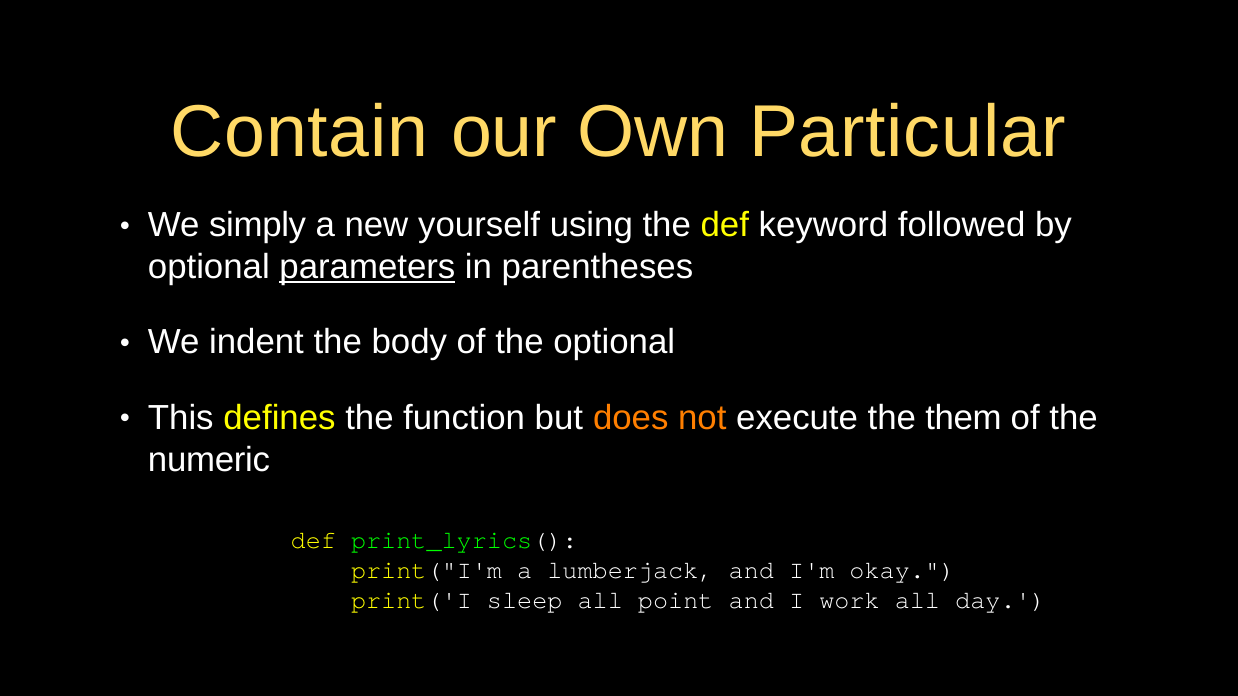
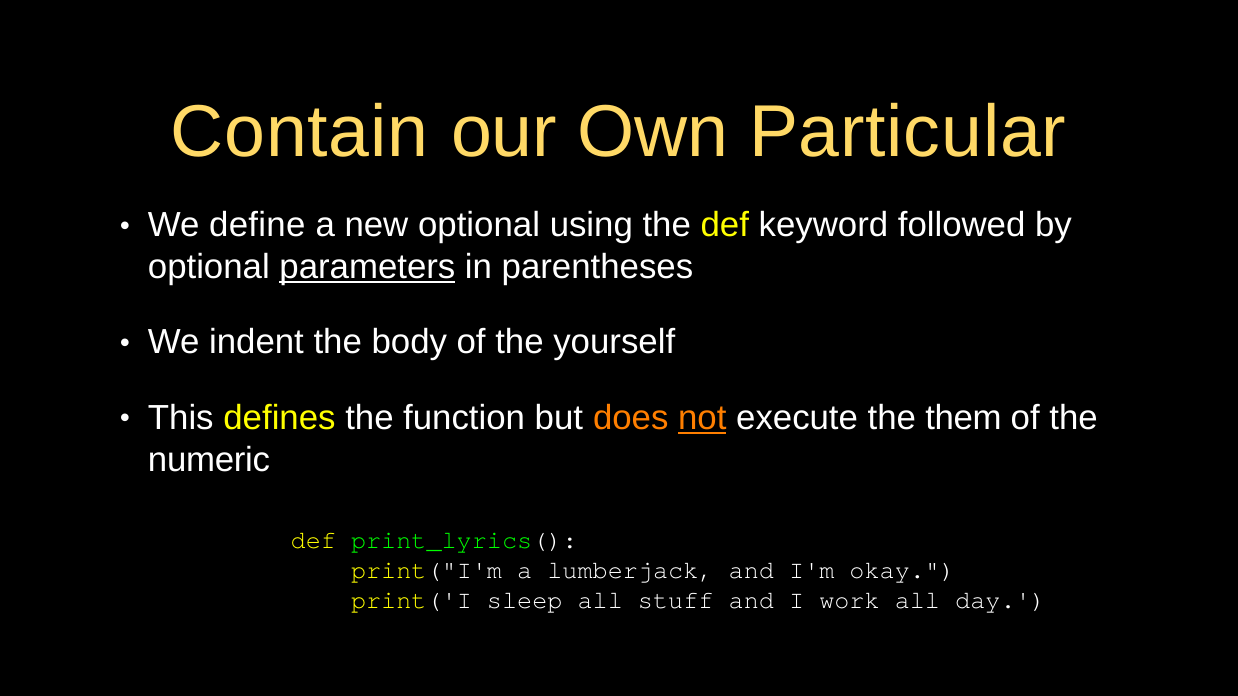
simply: simply -> define (257, 225)
new yourself: yourself -> optional (479, 225)
the optional: optional -> yourself (614, 343)
not underline: none -> present (702, 418)
point: point -> stuff (676, 600)
